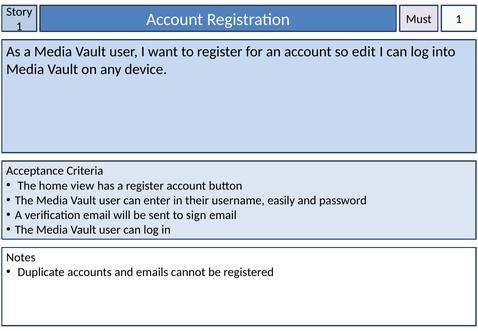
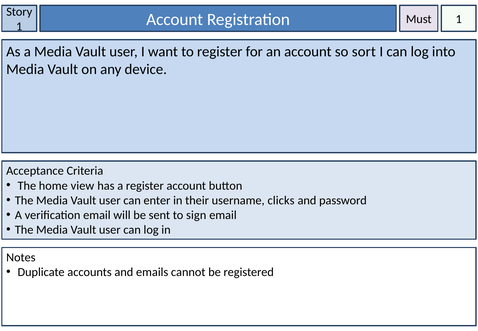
edit: edit -> sort (364, 52)
easily: easily -> clicks (281, 200)
